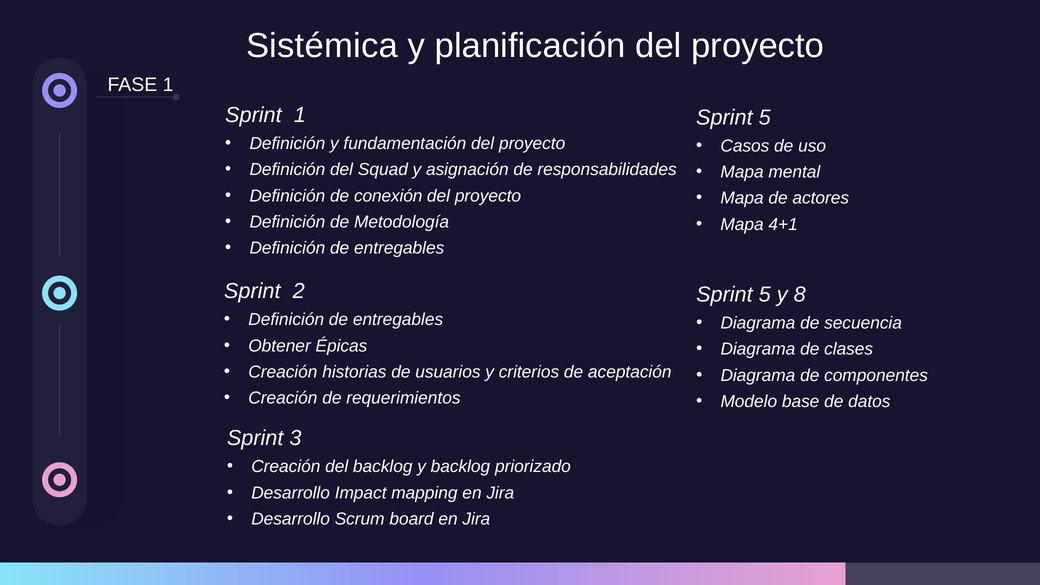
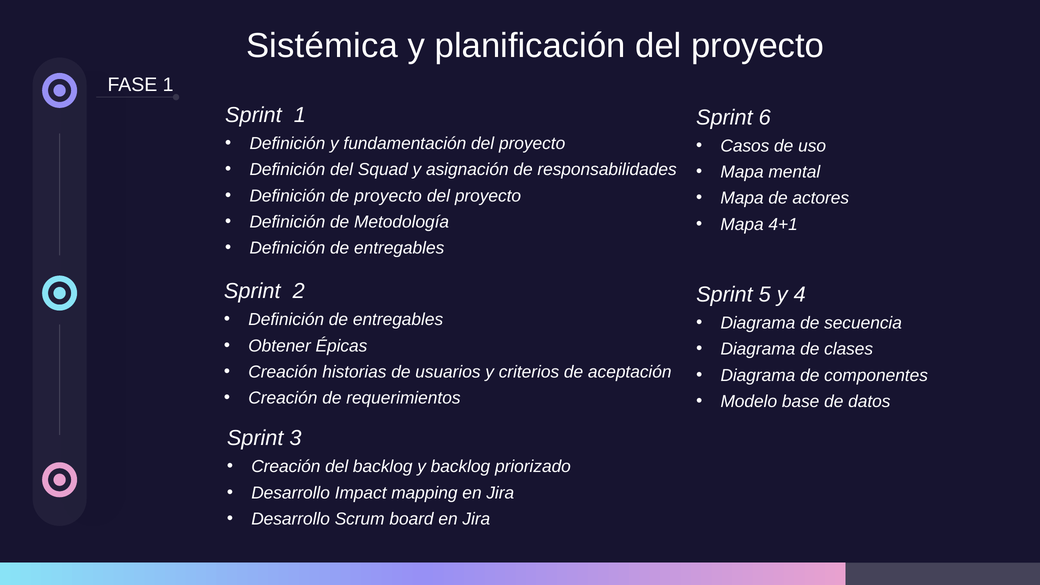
5: 5 -> 6 (765, 117)
de conexión: conexión -> proyecto (388, 196)
8: 8 -> 4 (800, 294)
